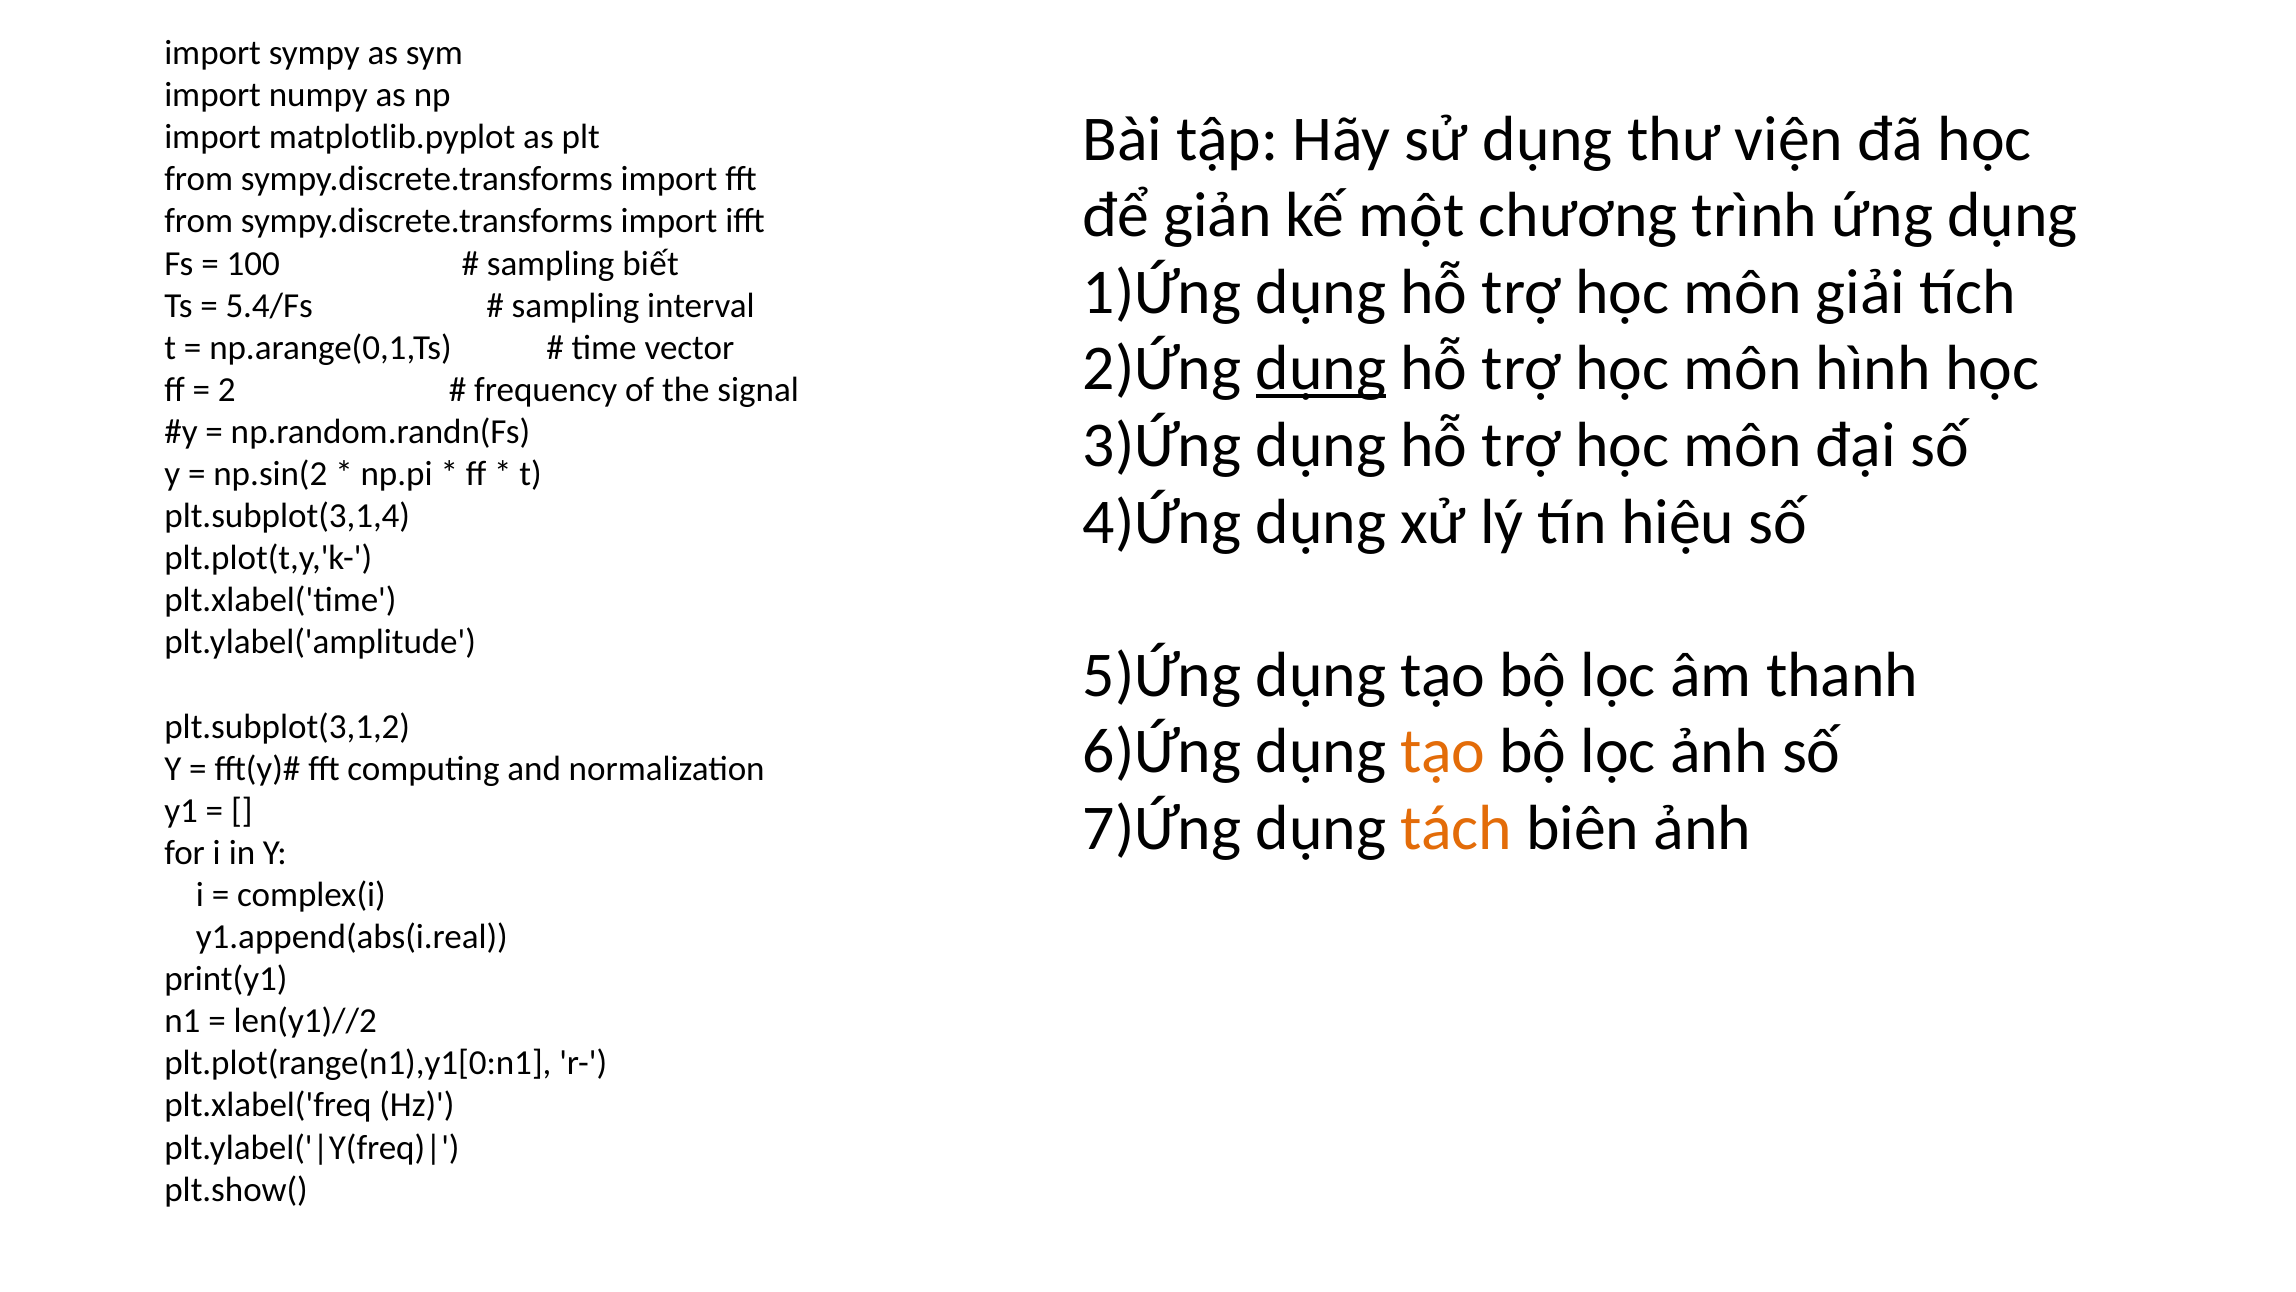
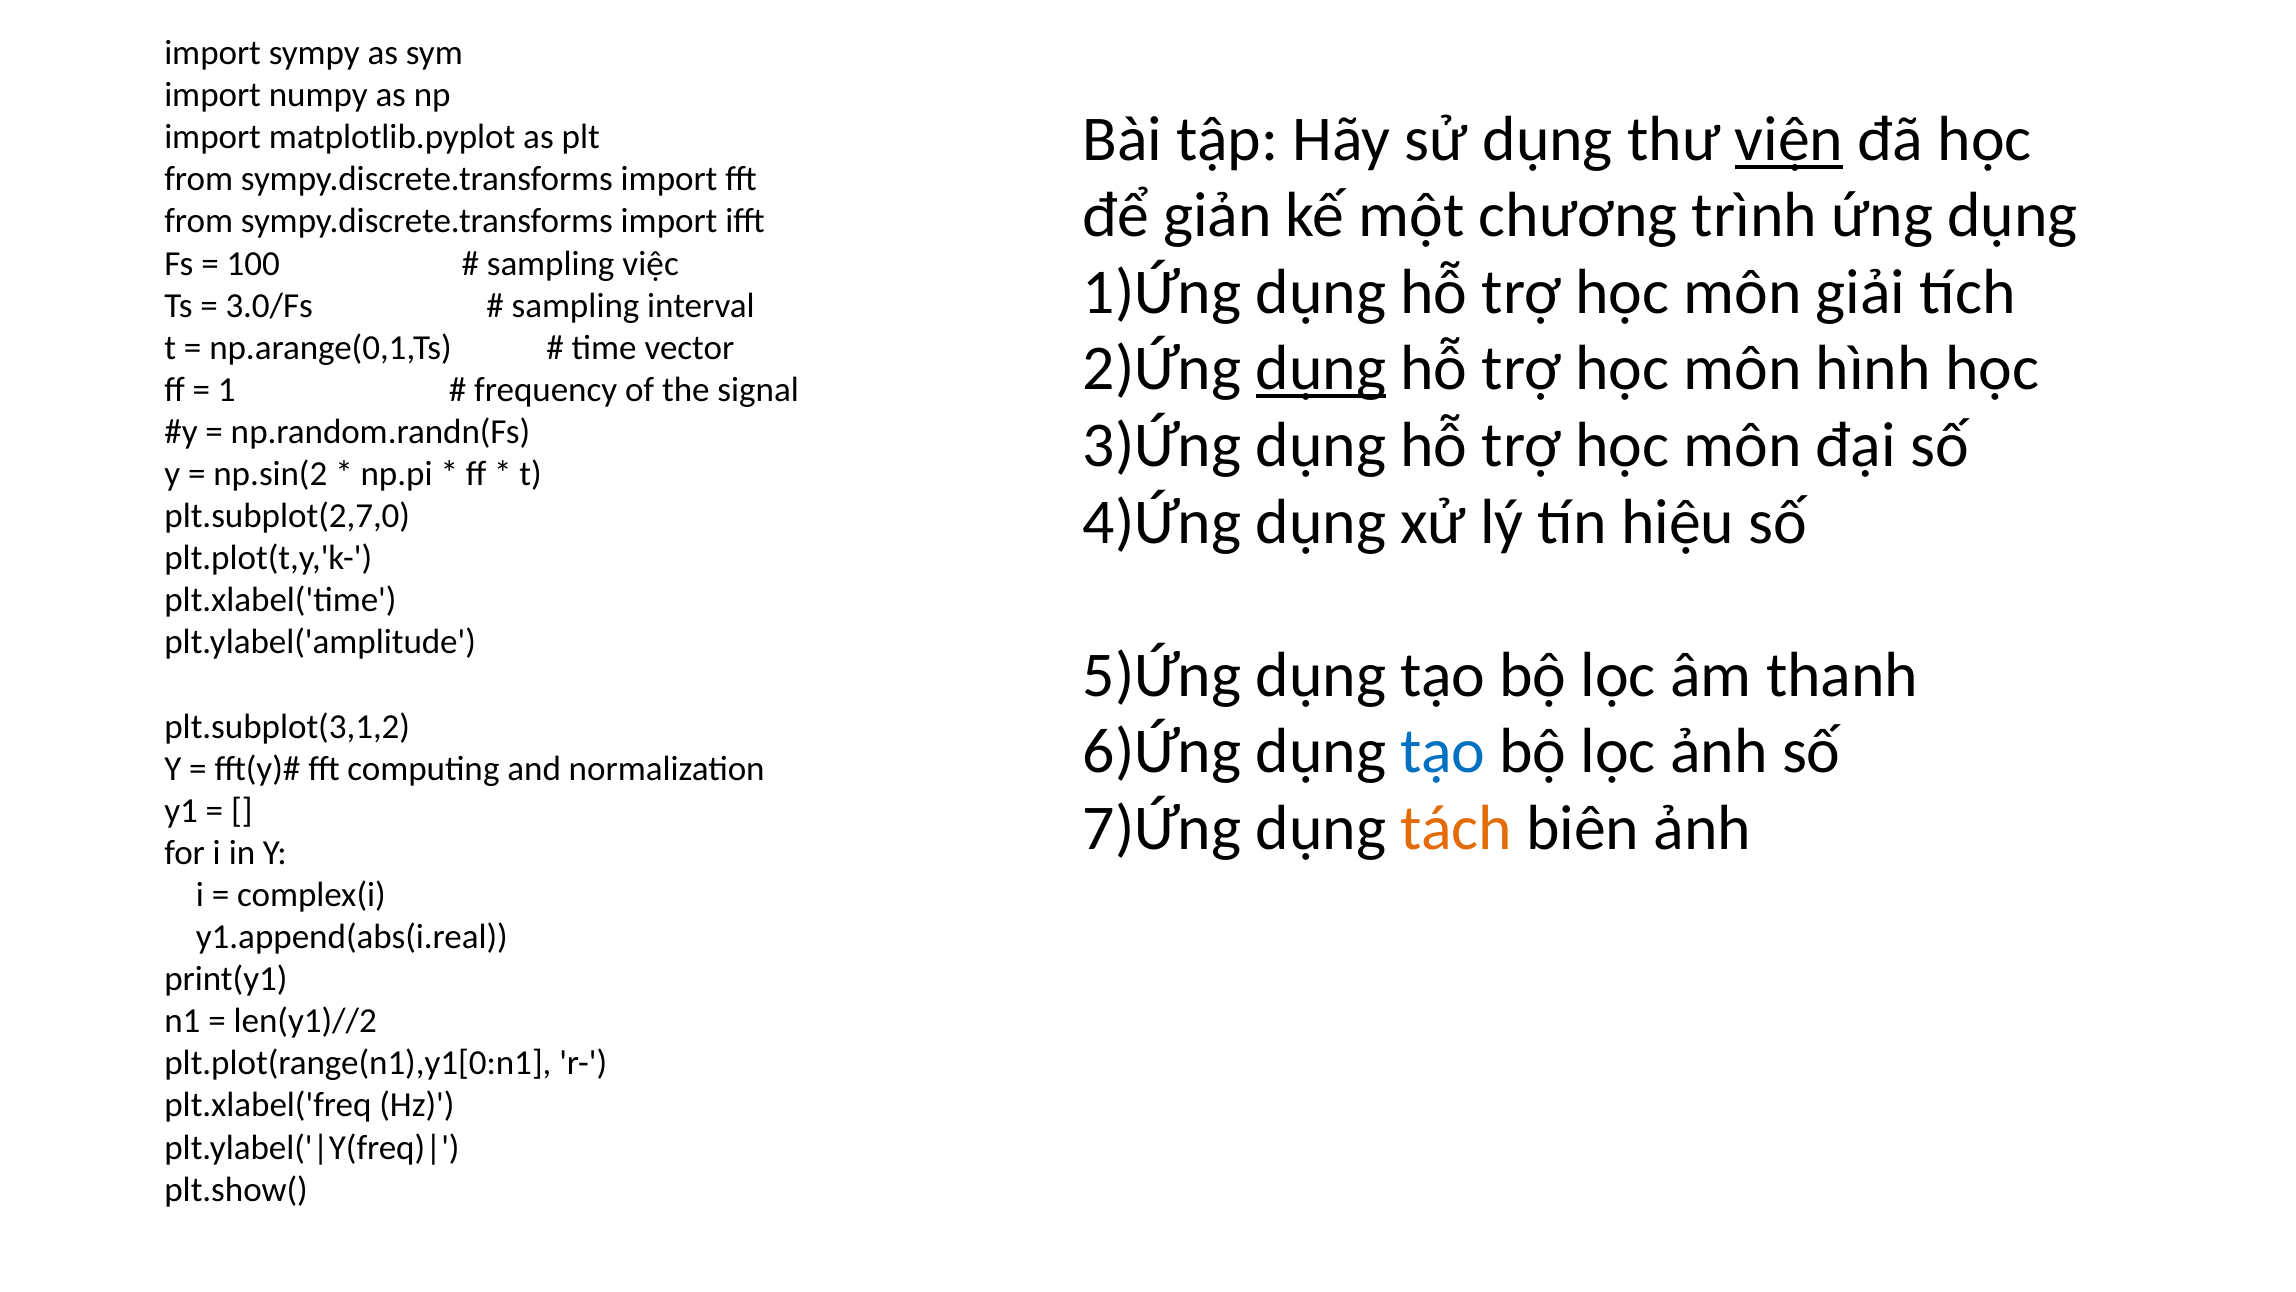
viện underline: none -> present (1789, 139)
biết: biết -> việc (651, 263)
5.4/Fs: 5.4/Fs -> 3.0/Fs (269, 305)
2: 2 -> 1 (227, 390)
plt.subplot(3,1,4: plt.subplot(3,1,4 -> plt.subplot(2,7,0 (287, 516)
tạo colour: orange -> blue (1443, 751)
